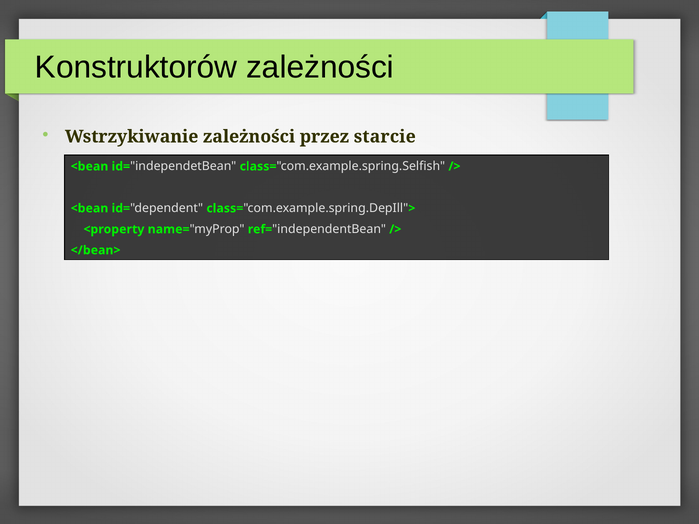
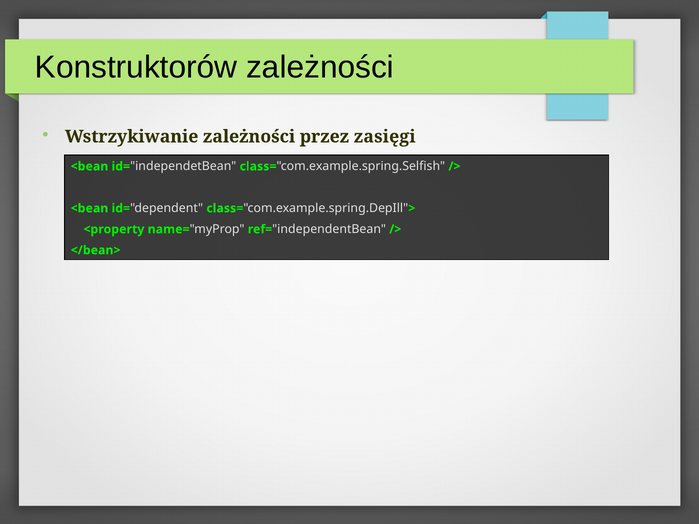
starcie: starcie -> zasięgi (385, 137)
